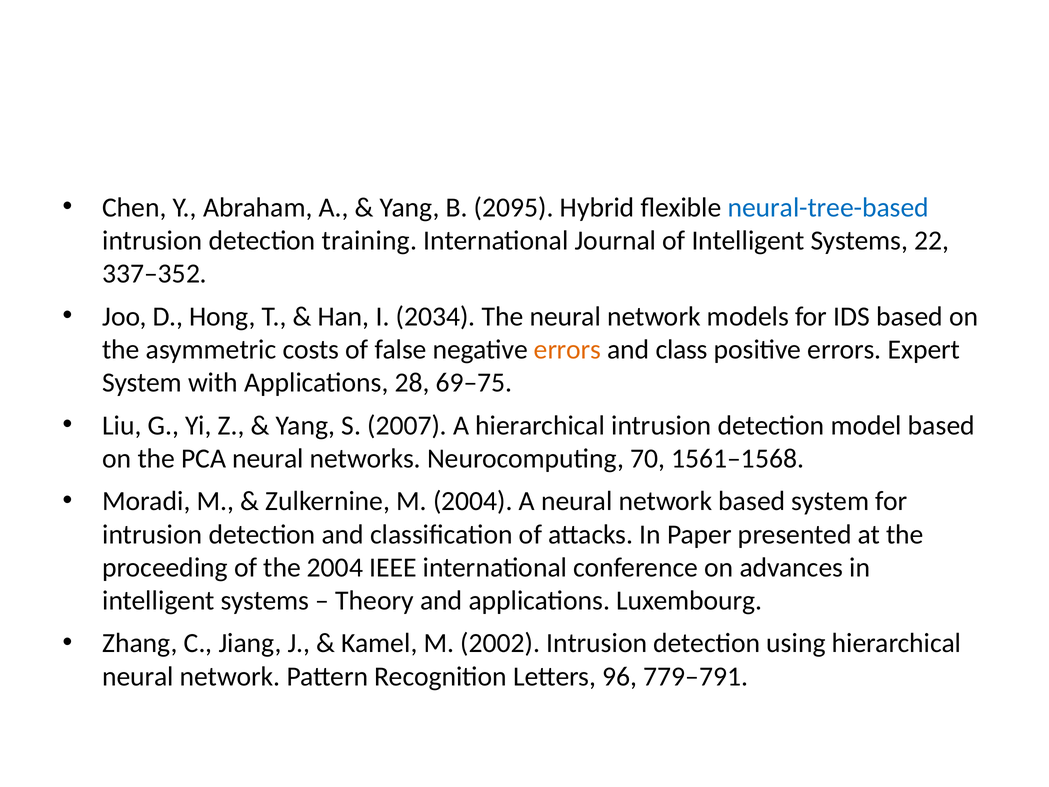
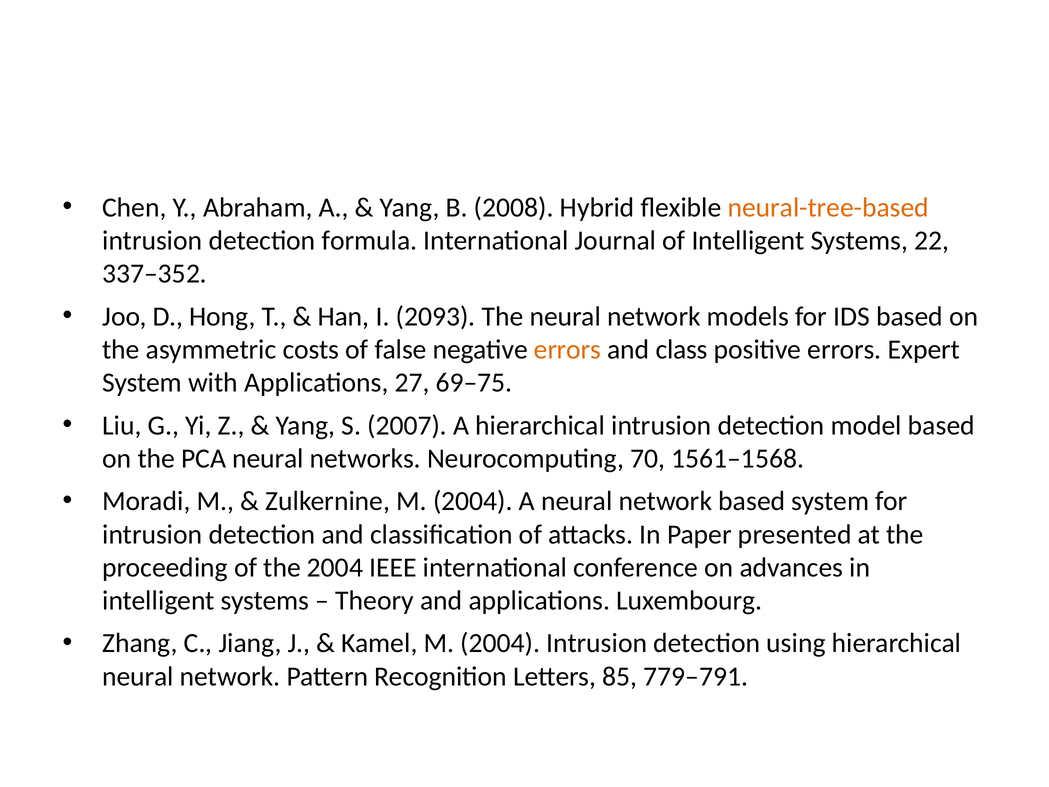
2095: 2095 -> 2008 (514, 207)
neural-tree-based colour: blue -> orange (828, 207)
training: training -> formula (370, 241)
2034: 2034 -> 2093 (436, 316)
28: 28 -> 27 (412, 383)
Kamel M 2002: 2002 -> 2004 (500, 643)
96: 96 -> 85 (620, 676)
